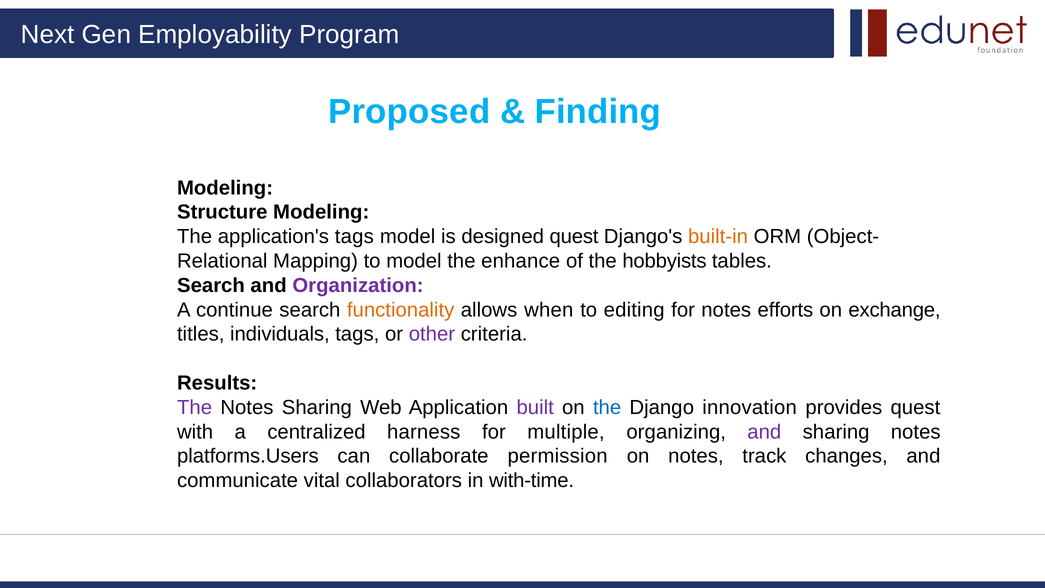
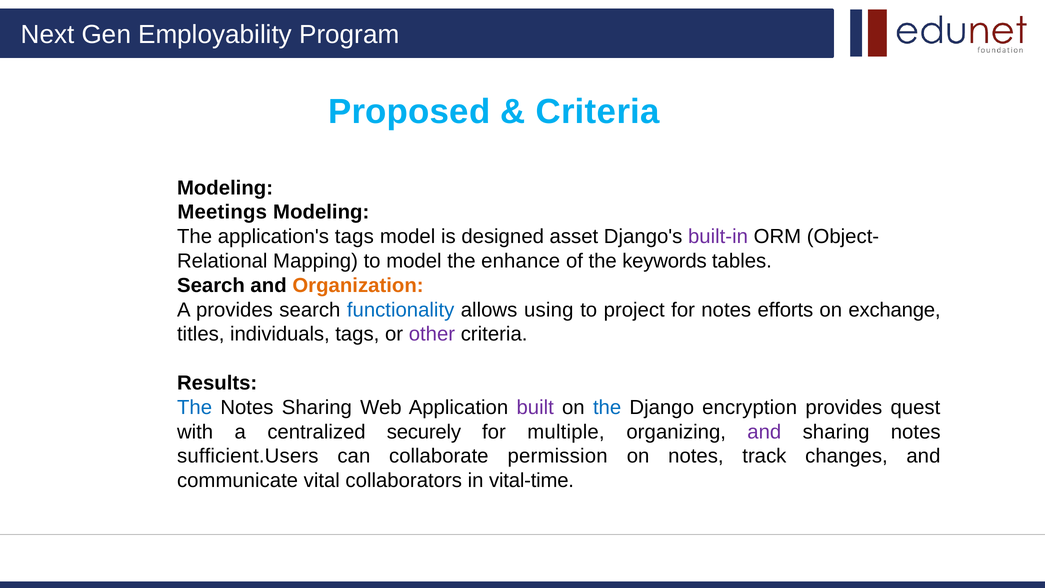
Finding: Finding -> Criteria (598, 112)
Structure: Structure -> Meetings (222, 212)
designed quest: quest -> asset (574, 237)
built-in colour: orange -> purple (718, 237)
hobbyists: hobbyists -> keywords (664, 261)
Organization colour: purple -> orange (358, 285)
A continue: continue -> provides (234, 310)
functionality colour: orange -> blue (401, 310)
when: when -> using (549, 310)
editing: editing -> project (634, 310)
The colour: purple -> blue (195, 407)
innovation: innovation -> encryption (750, 407)
harness: harness -> securely (424, 432)
platforms.Users: platforms.Users -> sufficient.Users (248, 456)
with-time: with-time -> vital-time (532, 481)
